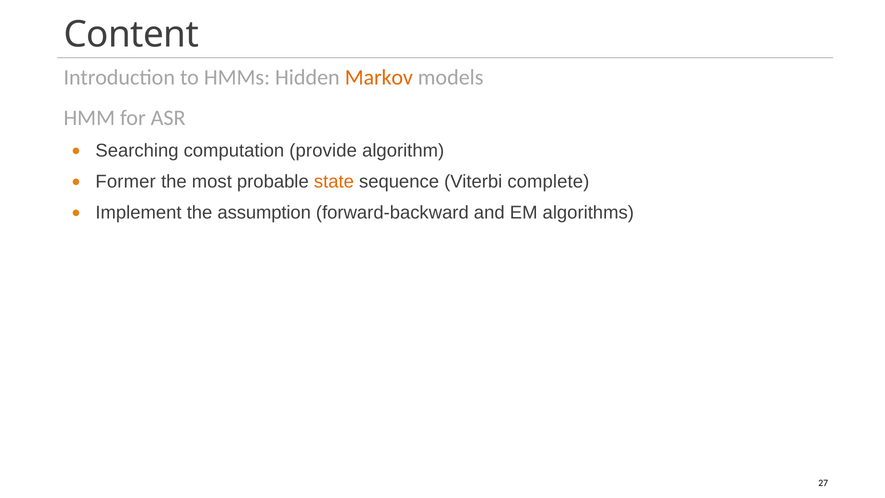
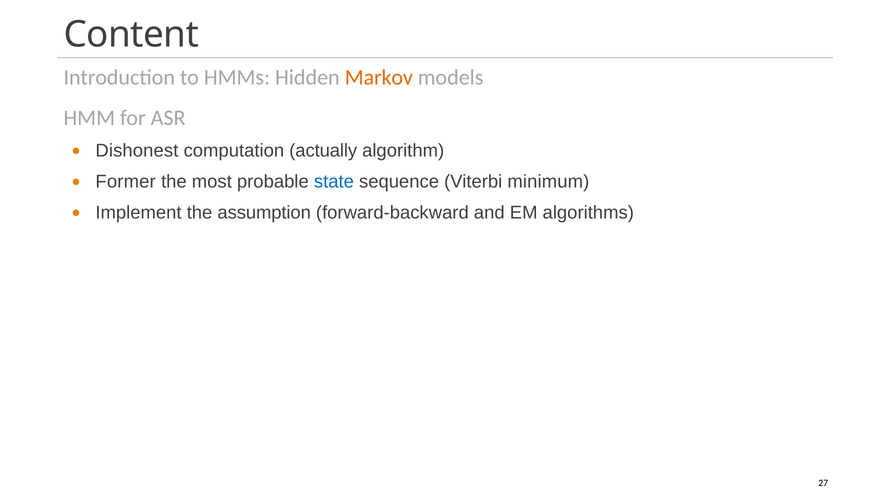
Searching: Searching -> Dishonest (137, 151)
provide: provide -> actually (323, 151)
state colour: orange -> blue (334, 182)
complete: complete -> minimum (548, 182)
